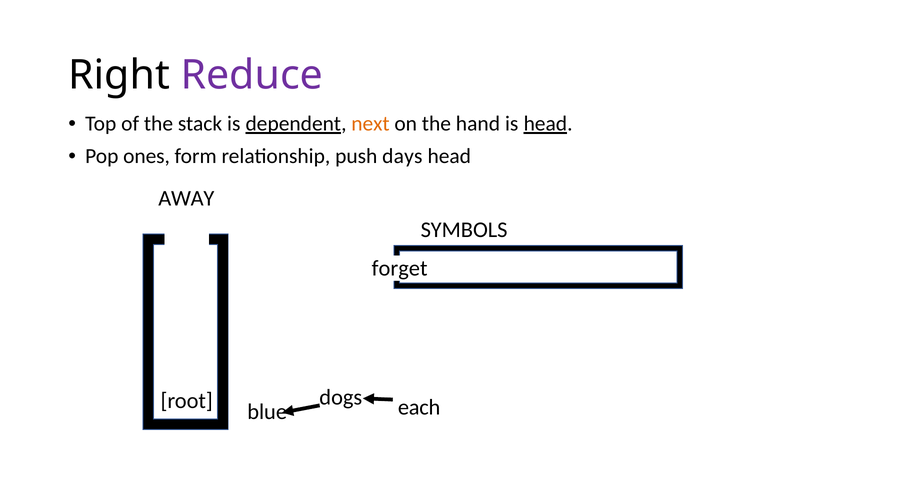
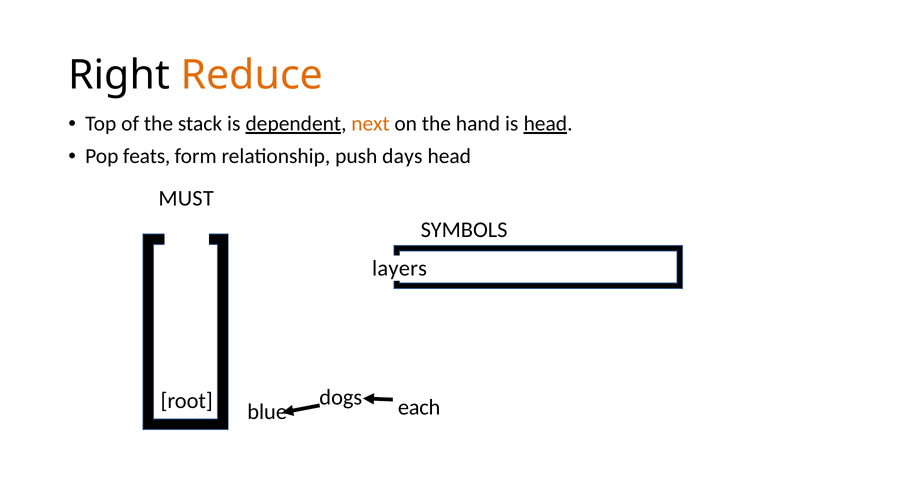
Reduce colour: purple -> orange (252, 75)
ones: ones -> feats (147, 157)
AWAY: AWAY -> MUST (186, 198)
forget: forget -> layers (400, 269)
